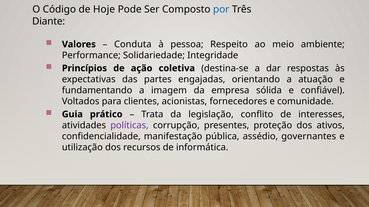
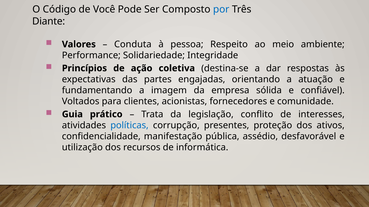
Hoje: Hoje -> Você (104, 9)
políticas colour: purple -> blue (129, 126)
governantes: governantes -> desfavorável (309, 137)
